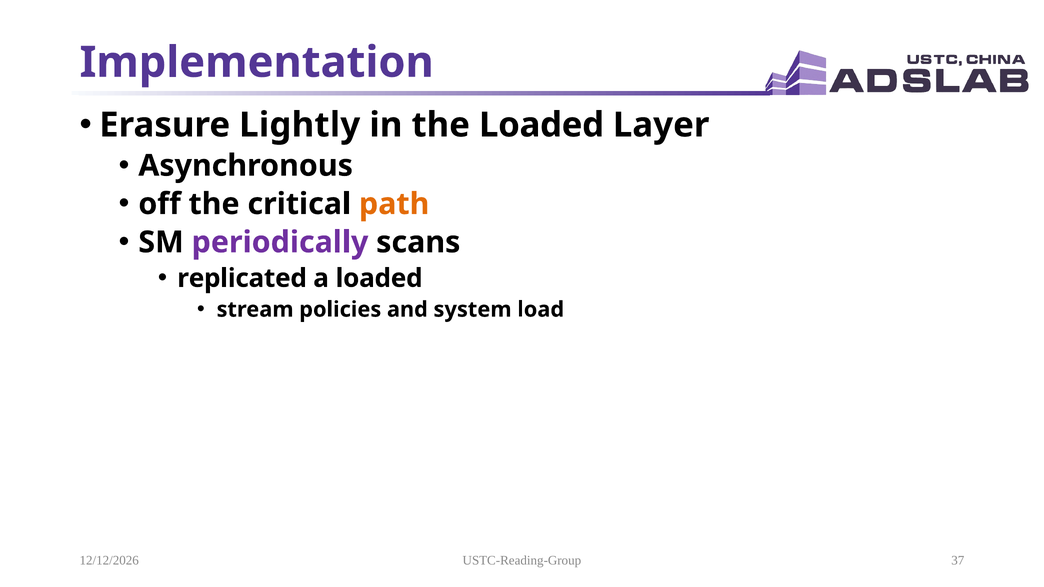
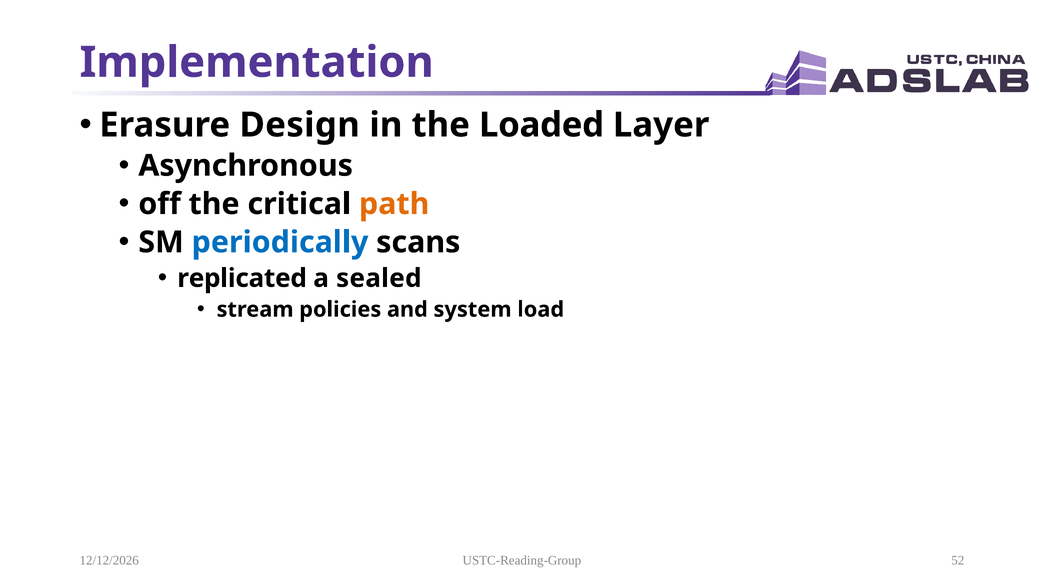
Lightly: Lightly -> Design (300, 125)
periodically colour: purple -> blue (280, 242)
a loaded: loaded -> sealed (379, 278)
37: 37 -> 52 (958, 561)
